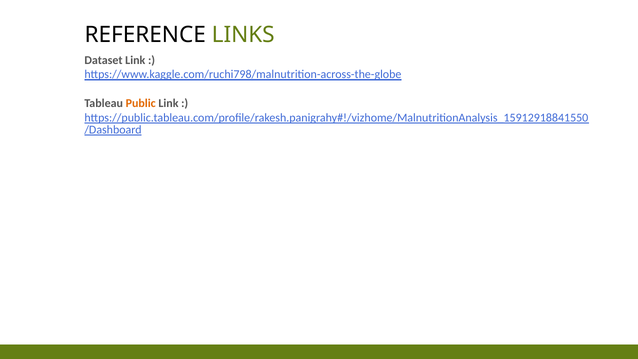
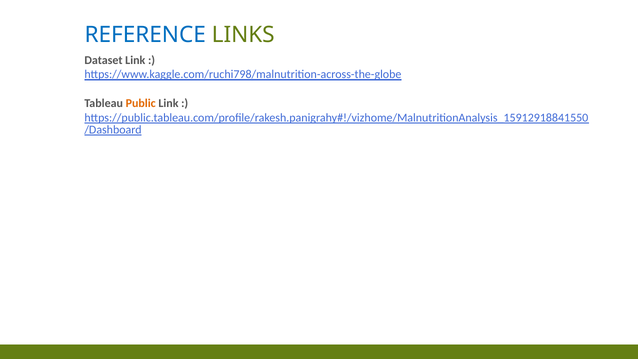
REFERENCE colour: black -> blue (145, 35)
